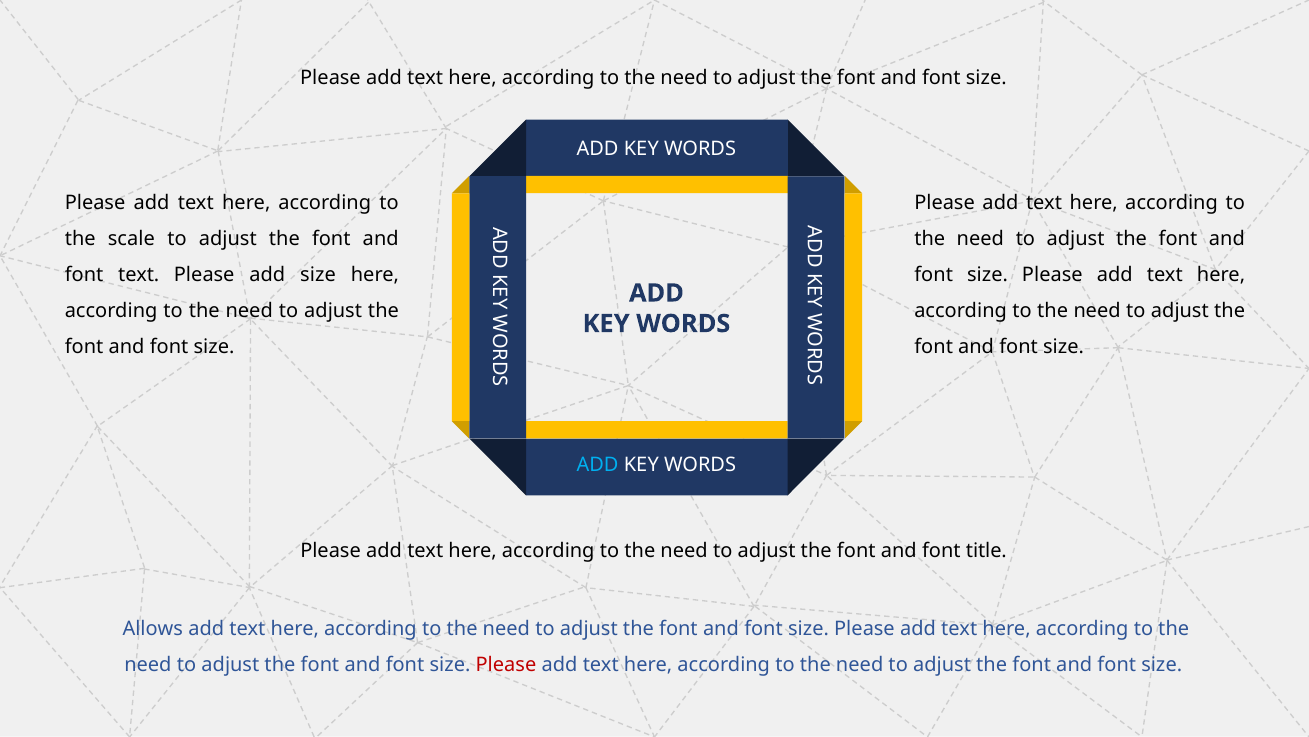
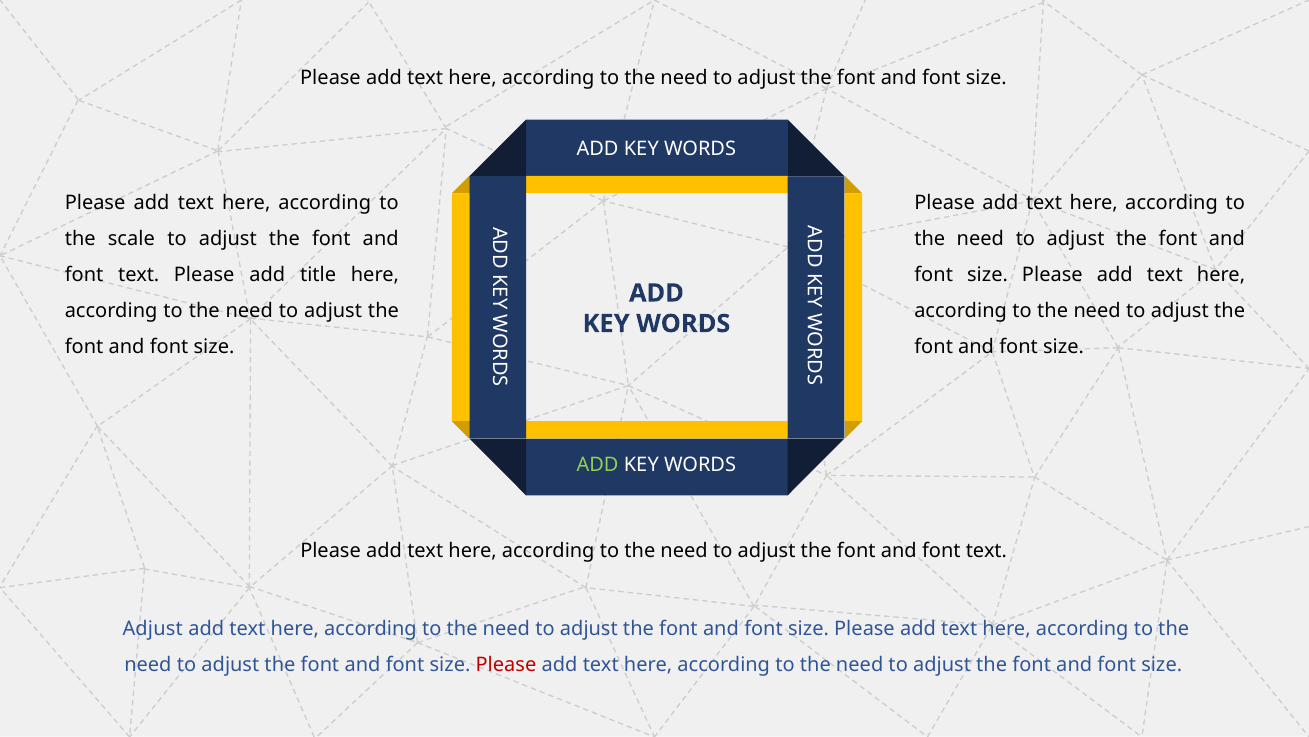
add size: size -> title (318, 274)
ADD colour: light blue -> light green (598, 465)
title: title -> text (986, 550)
Allows: Allows -> Adjust (153, 629)
